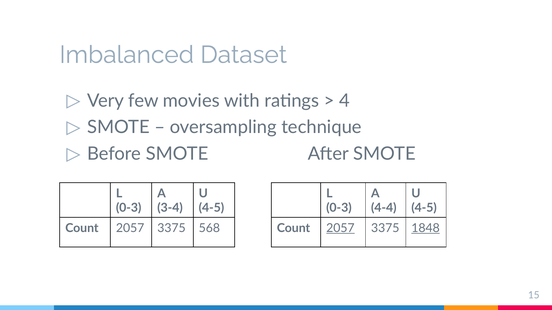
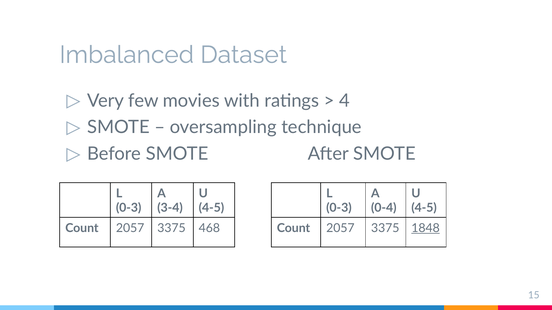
4-4: 4-4 -> 0-4 (384, 208)
568: 568 -> 468 (209, 228)
2057 underline: present -> none (340, 228)
